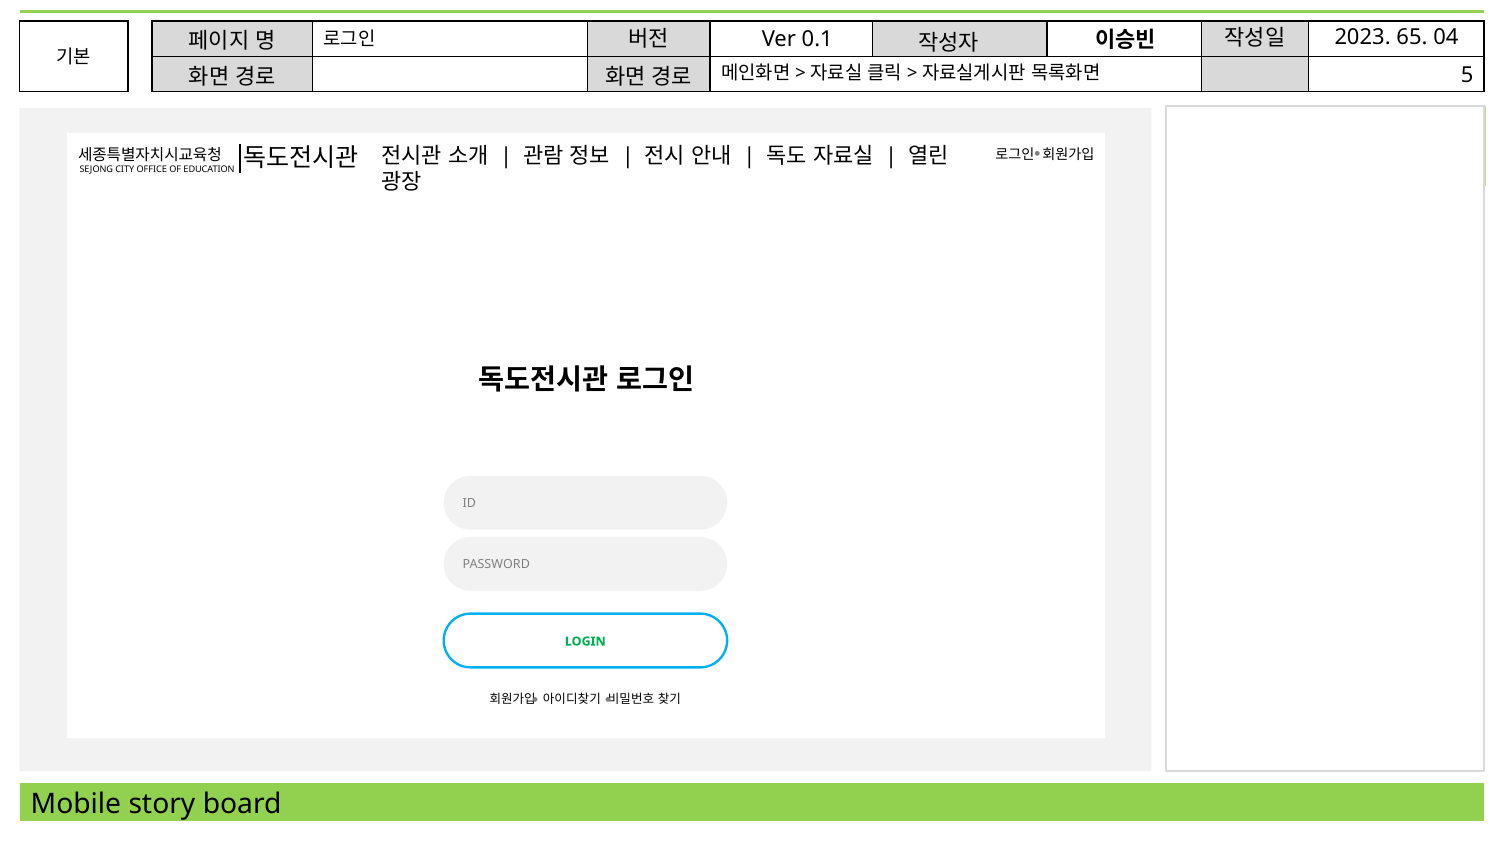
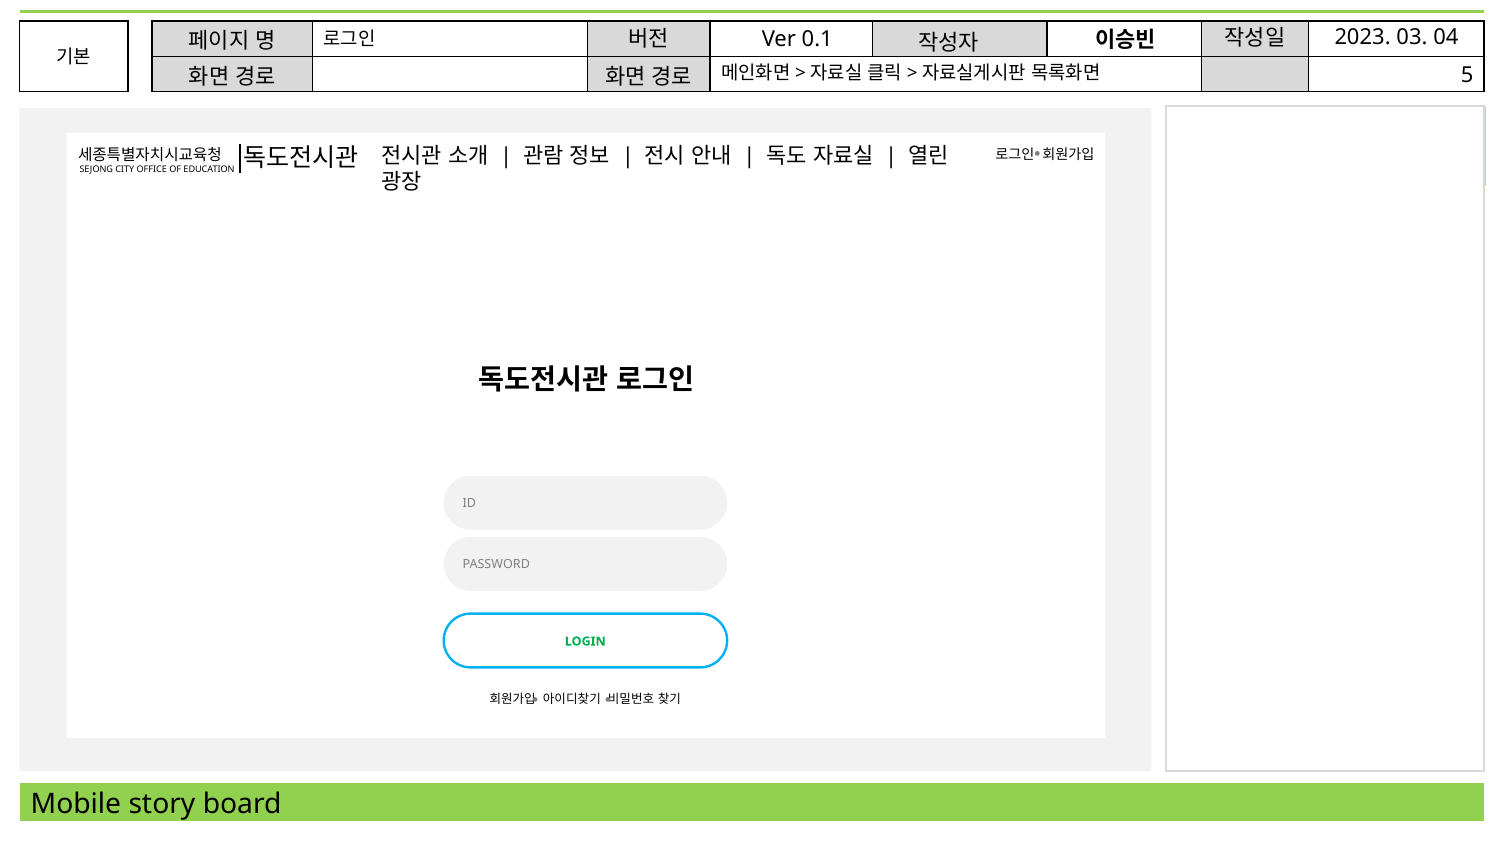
65: 65 -> 03 (1412, 38)
